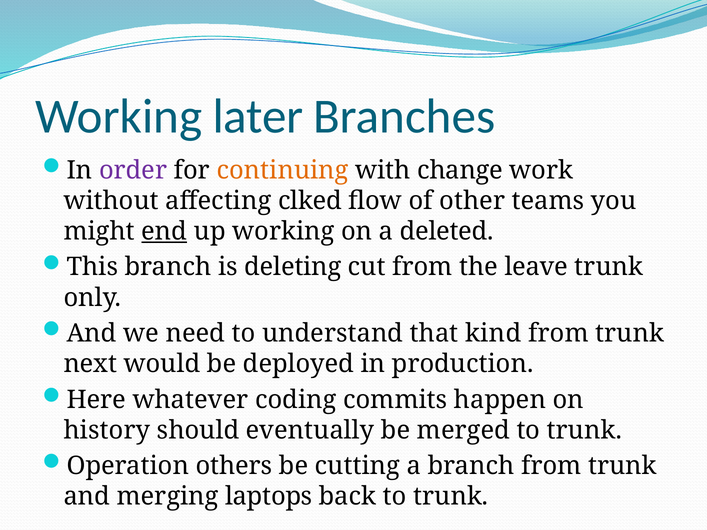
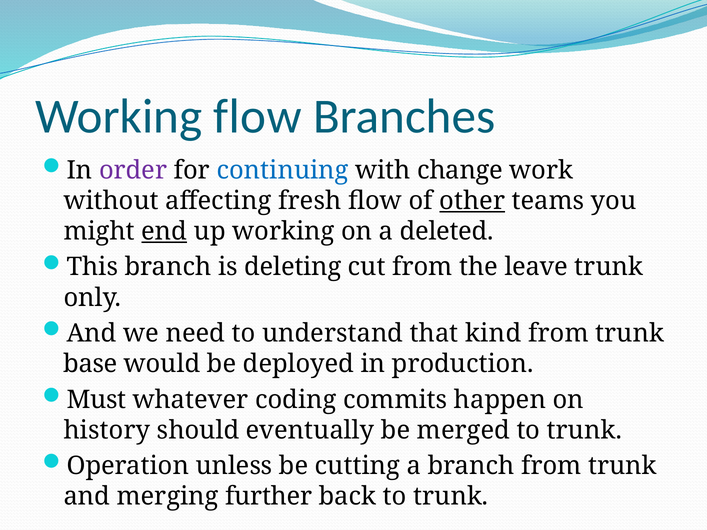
Working later: later -> flow (258, 117)
continuing colour: orange -> blue (283, 170)
clked: clked -> fresh (310, 201)
other underline: none -> present (472, 201)
next: next -> base (90, 364)
Here: Here -> Must (96, 400)
others: others -> unless (234, 466)
laptops: laptops -> further (269, 497)
